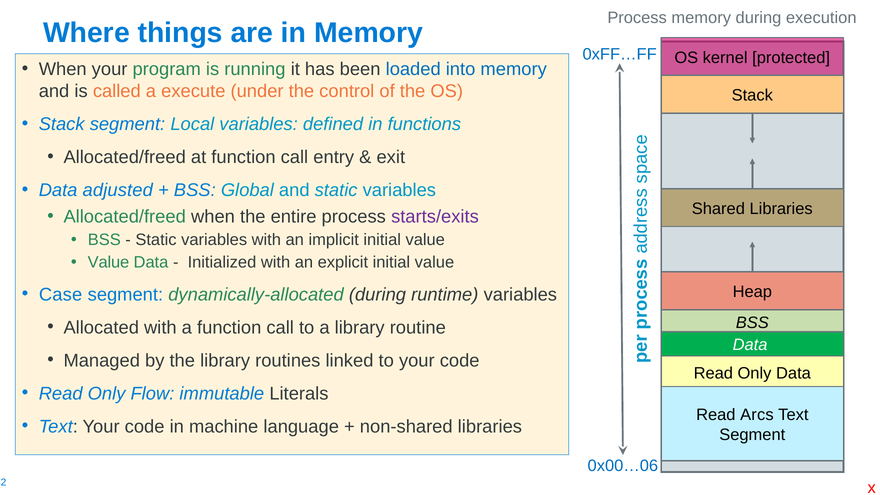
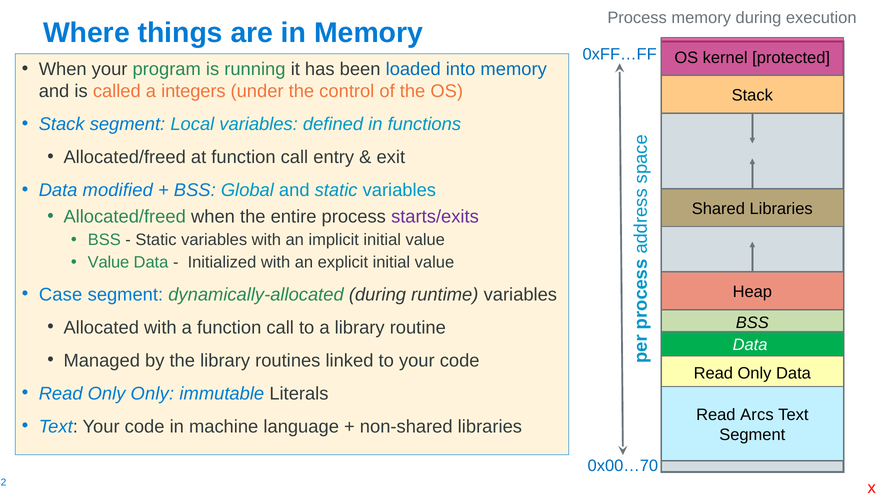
execute: execute -> integers (193, 91)
adjusted: adjusted -> modified (118, 190)
Only Flow: Flow -> Only (152, 393)
0x00…06: 0x00…06 -> 0x00…70 (623, 466)
